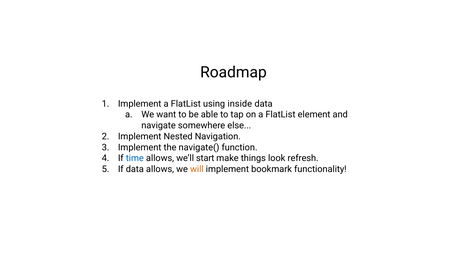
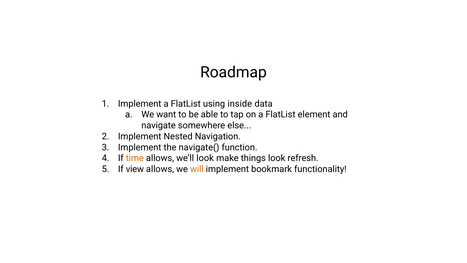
time colour: blue -> orange (135, 158)
we’ll start: start -> look (205, 158)
If data: data -> view (135, 169)
